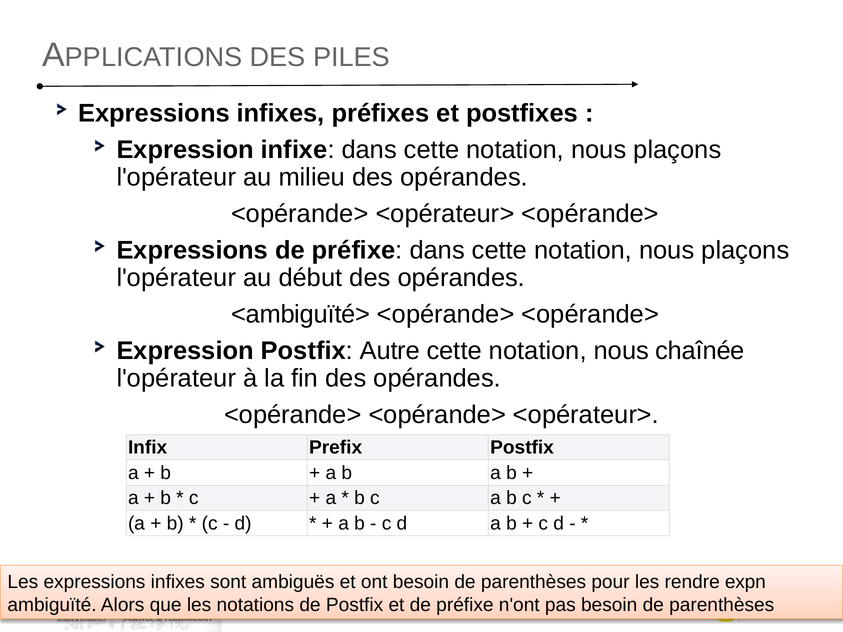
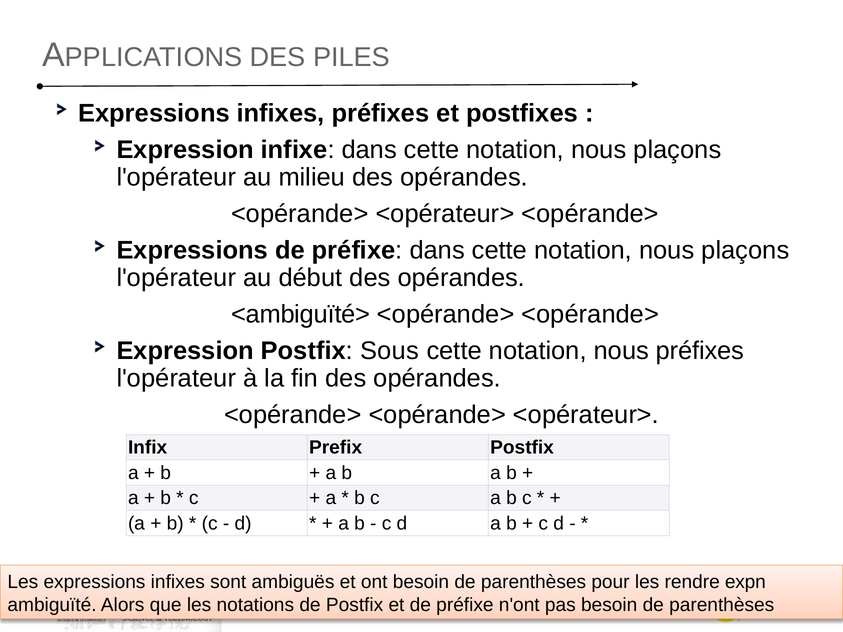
Autre: Autre -> Sous (390, 351)
nous chaînée: chaînée -> préfixes (700, 351)
